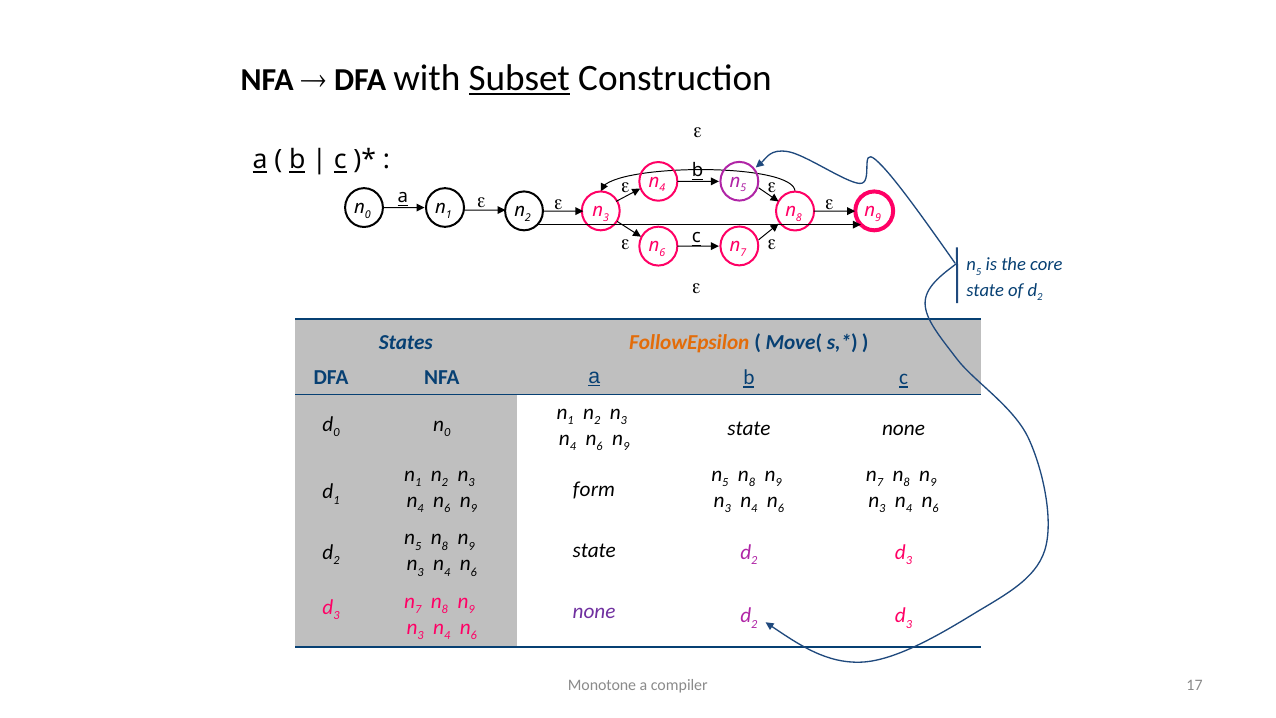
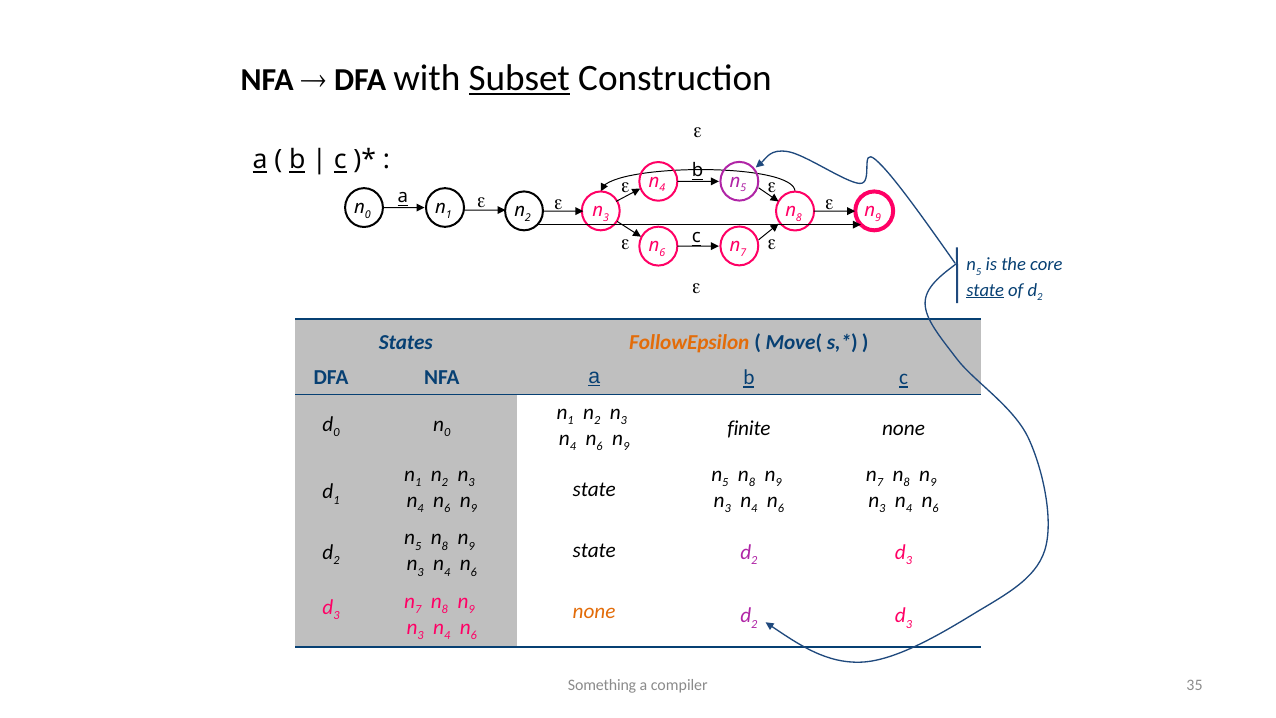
state underline: none -> present (985, 290)
state: state -> finite (749, 428)
form: form -> state (594, 490)
none colour: purple -> orange (594, 612)
Monotone: Monotone -> Something (602, 685)
17: 17 -> 35 (1195, 685)
